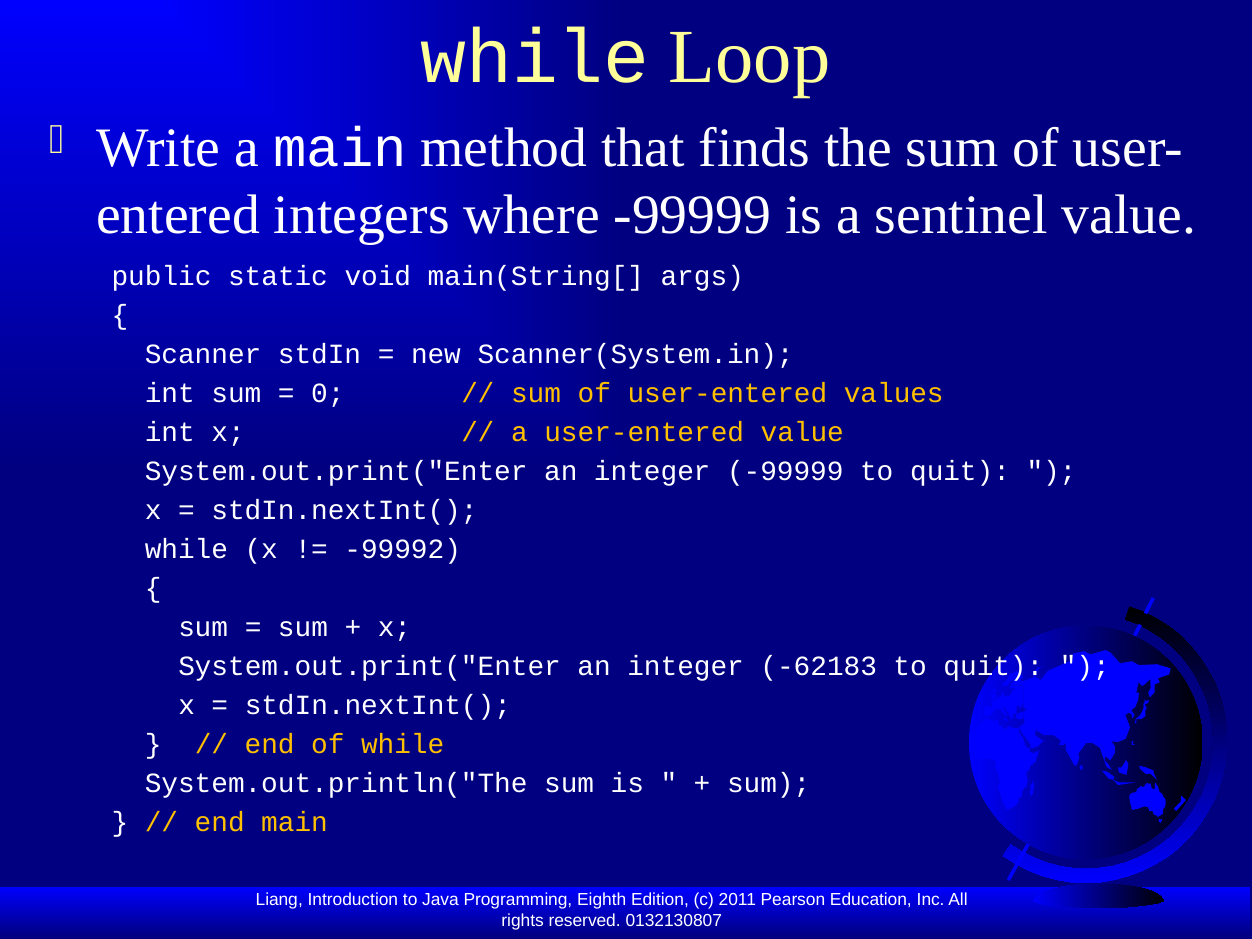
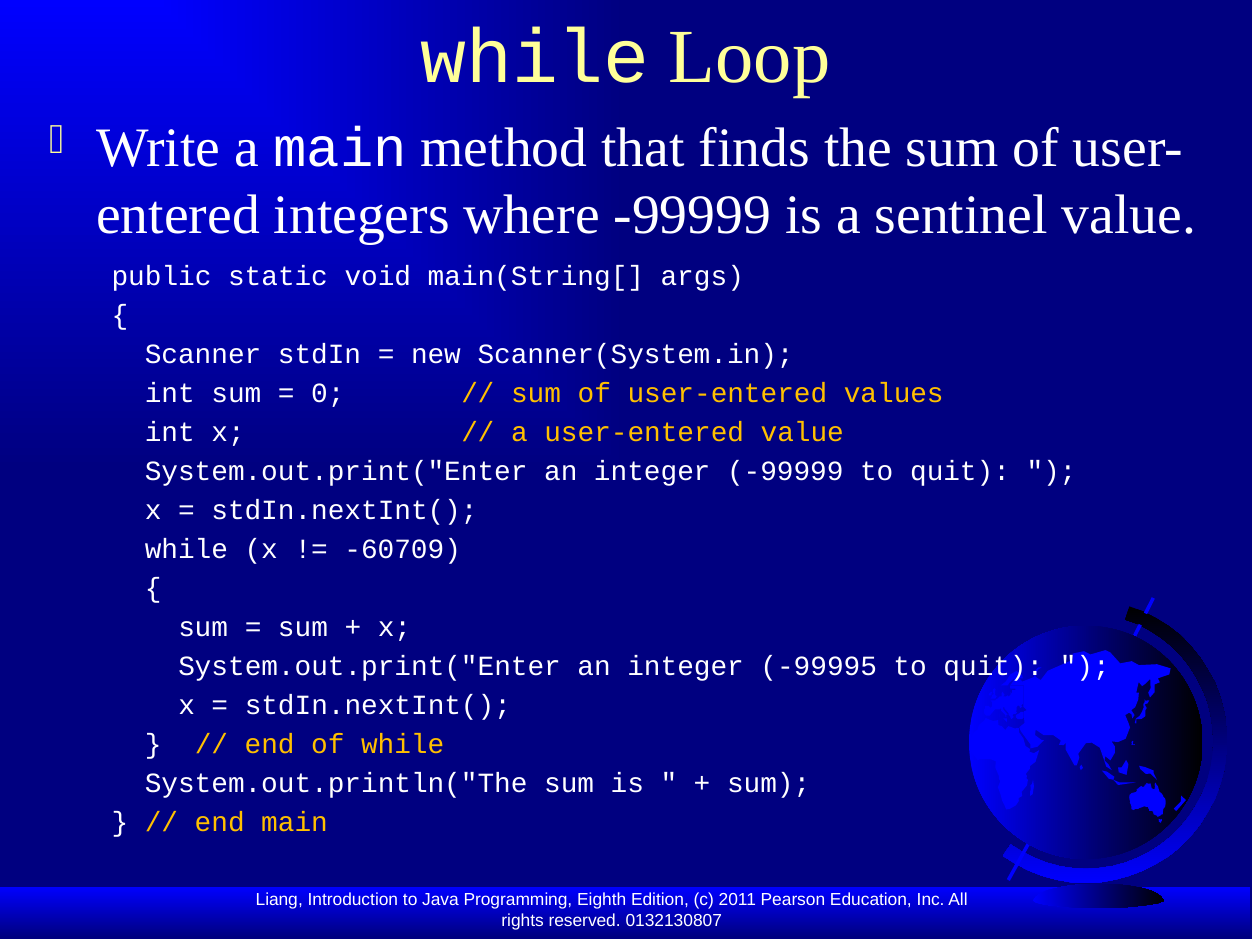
-99992: -99992 -> -60709 (403, 549)
-62183: -62183 -> -99995 (819, 666)
